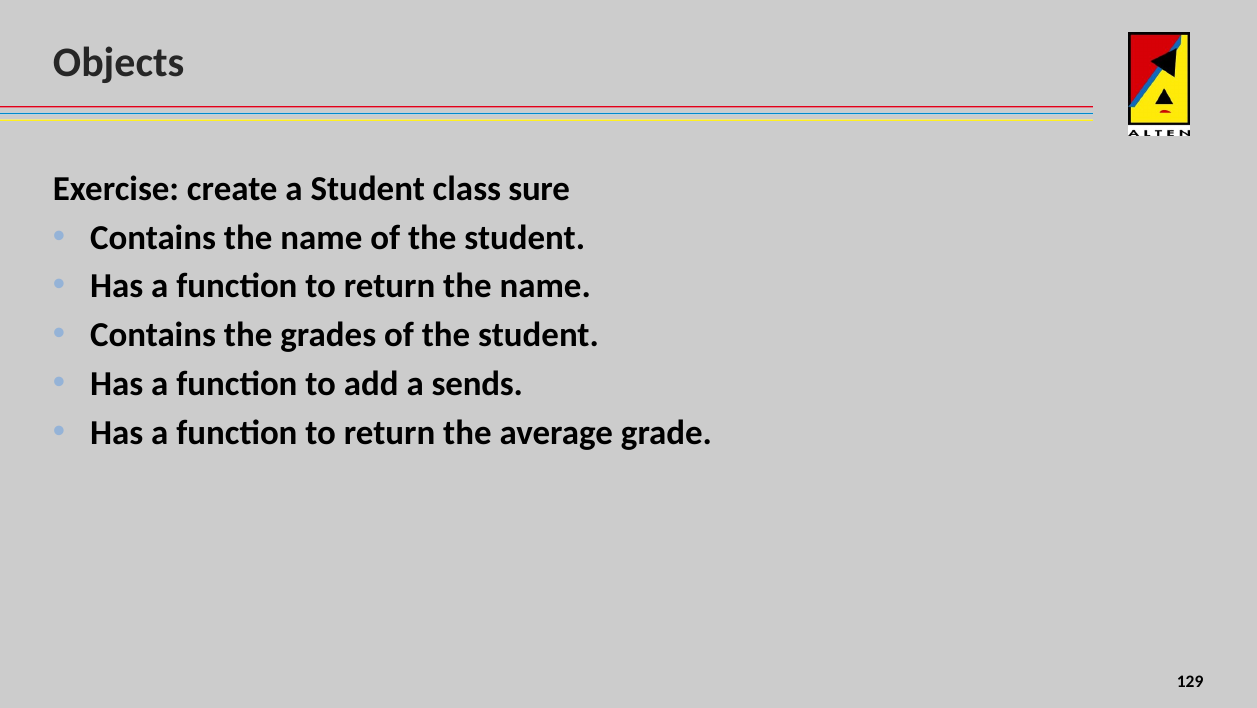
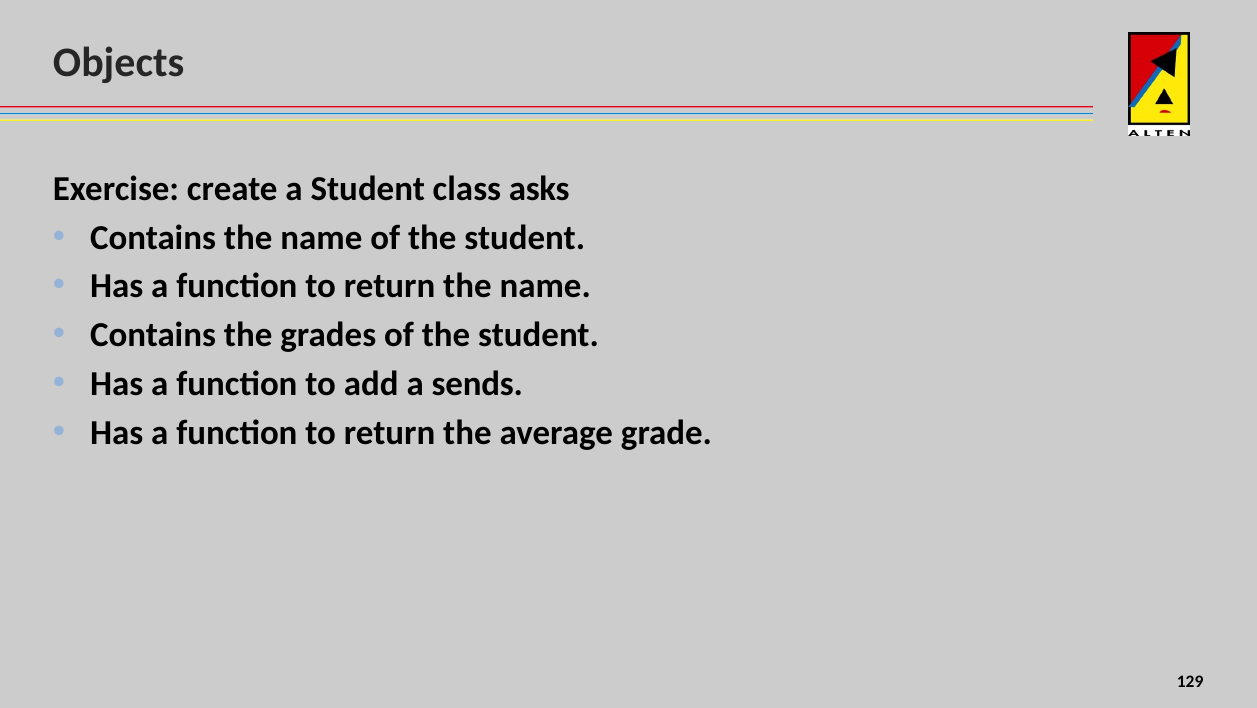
sure: sure -> asks (539, 189)
